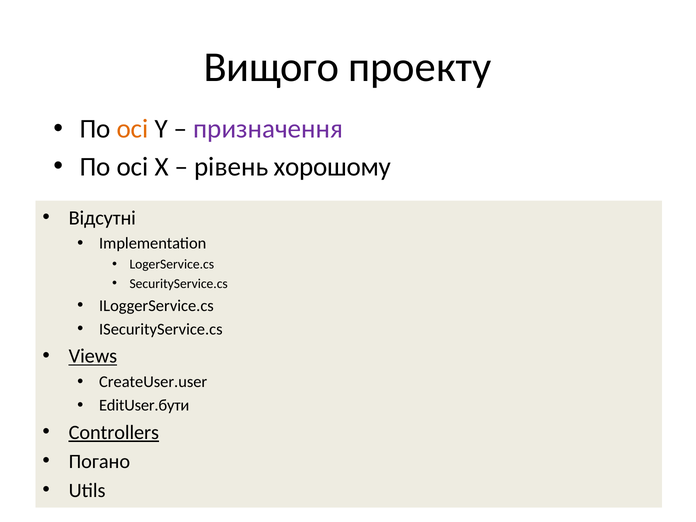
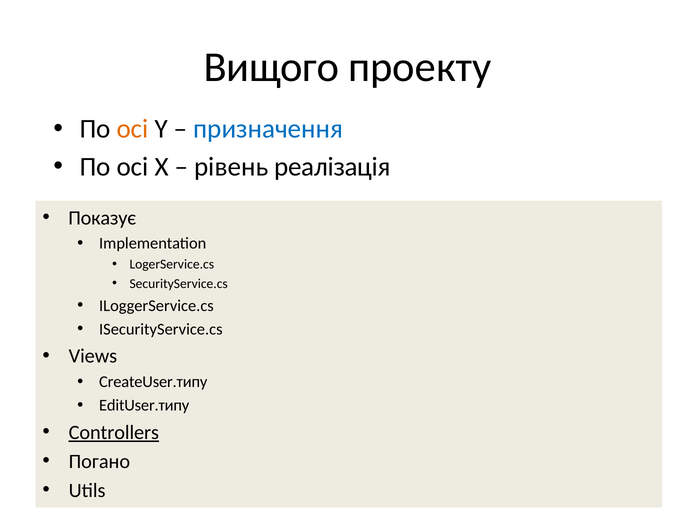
призначення colour: purple -> blue (268, 129)
хорошому: хорошому -> реалізація (332, 167)
Відсутні: Відсутні -> Показує (102, 218)
Views underline: present -> none (93, 356)
CreateUser.user: CreateUser.user -> CreateUser.типу (153, 382)
EditUser.бути: EditUser.бути -> EditUser.типу (144, 405)
